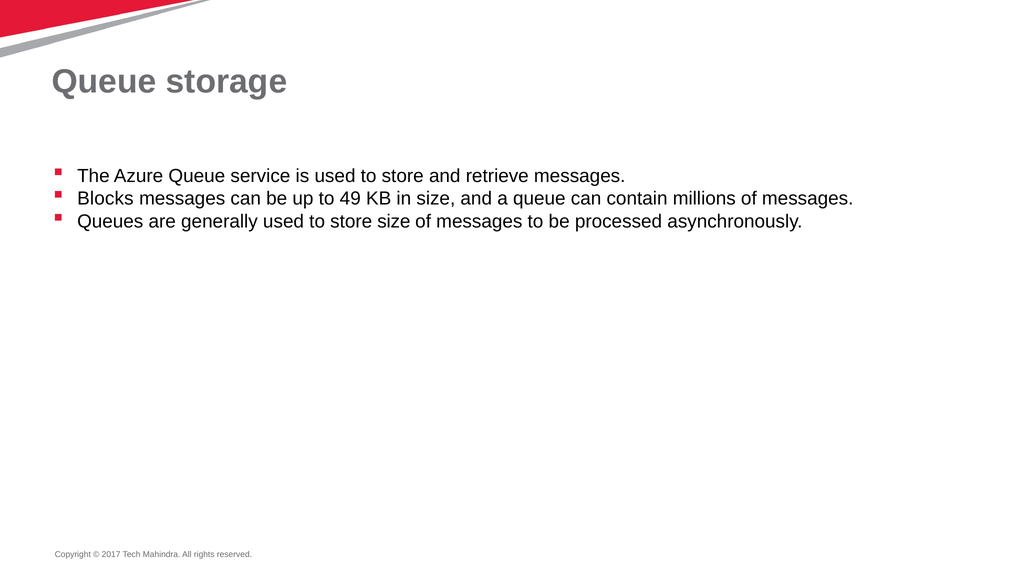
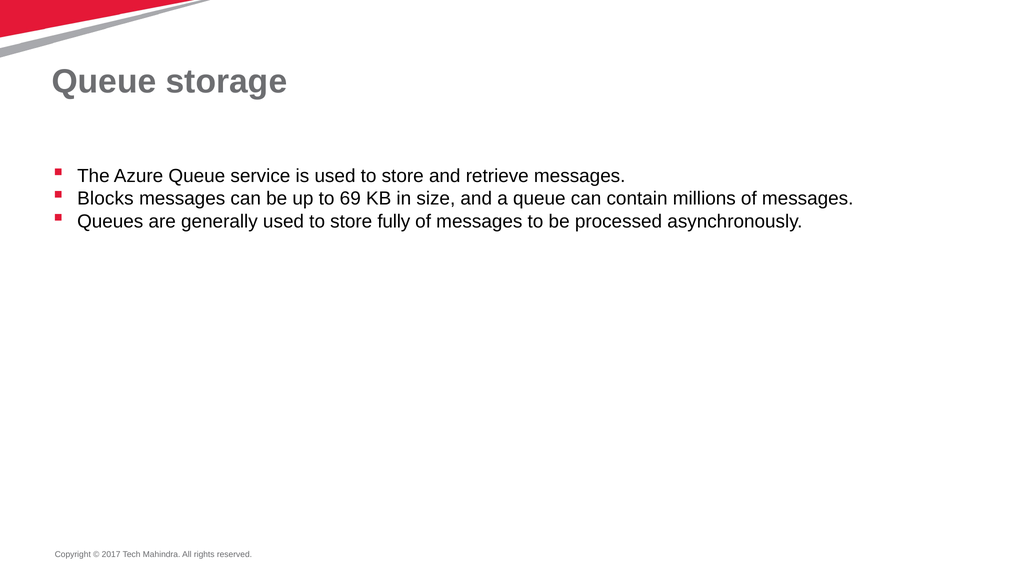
49: 49 -> 69 (350, 199)
store size: size -> fully (394, 221)
